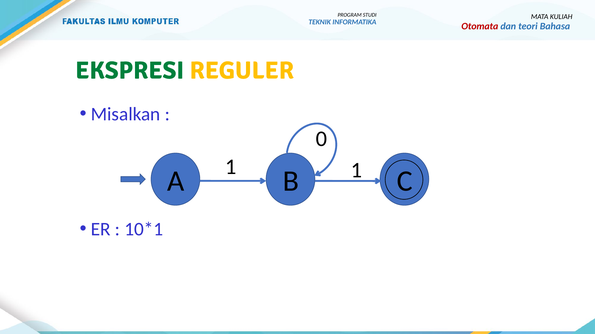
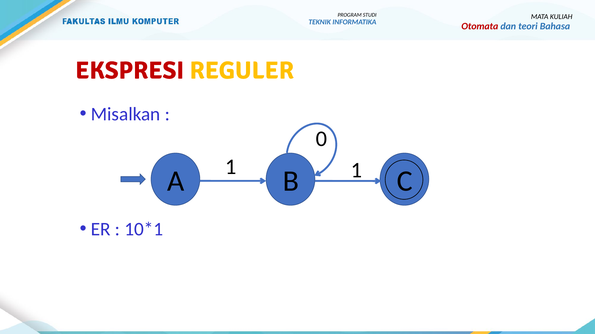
EKSPRESI colour: green -> red (130, 70)
